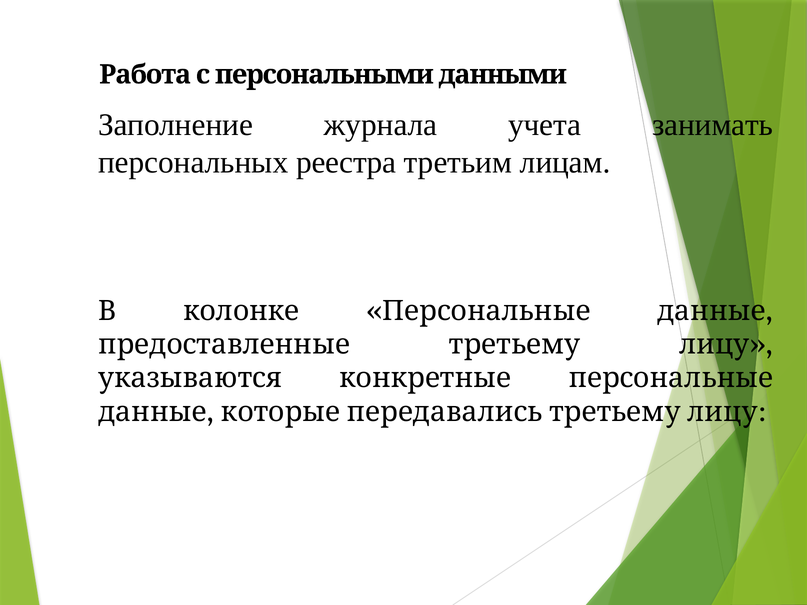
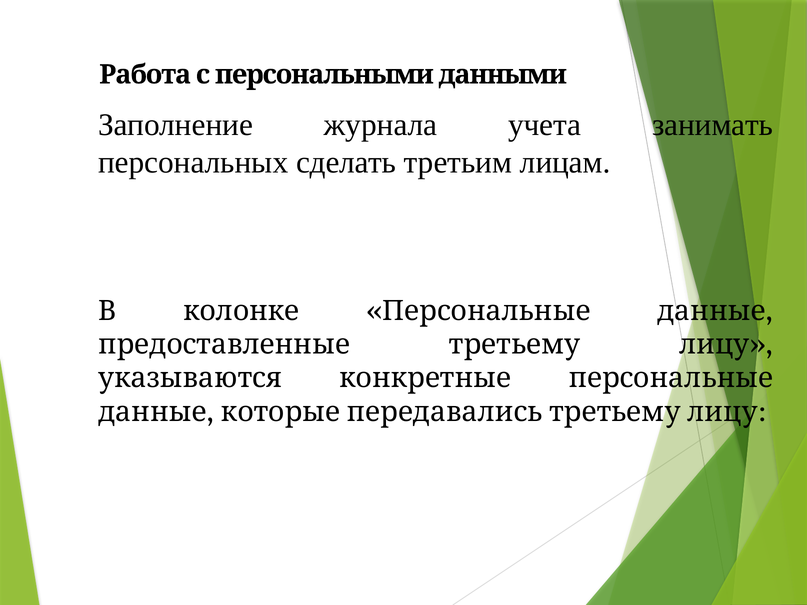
реестра: реестра -> сделать (346, 163)
